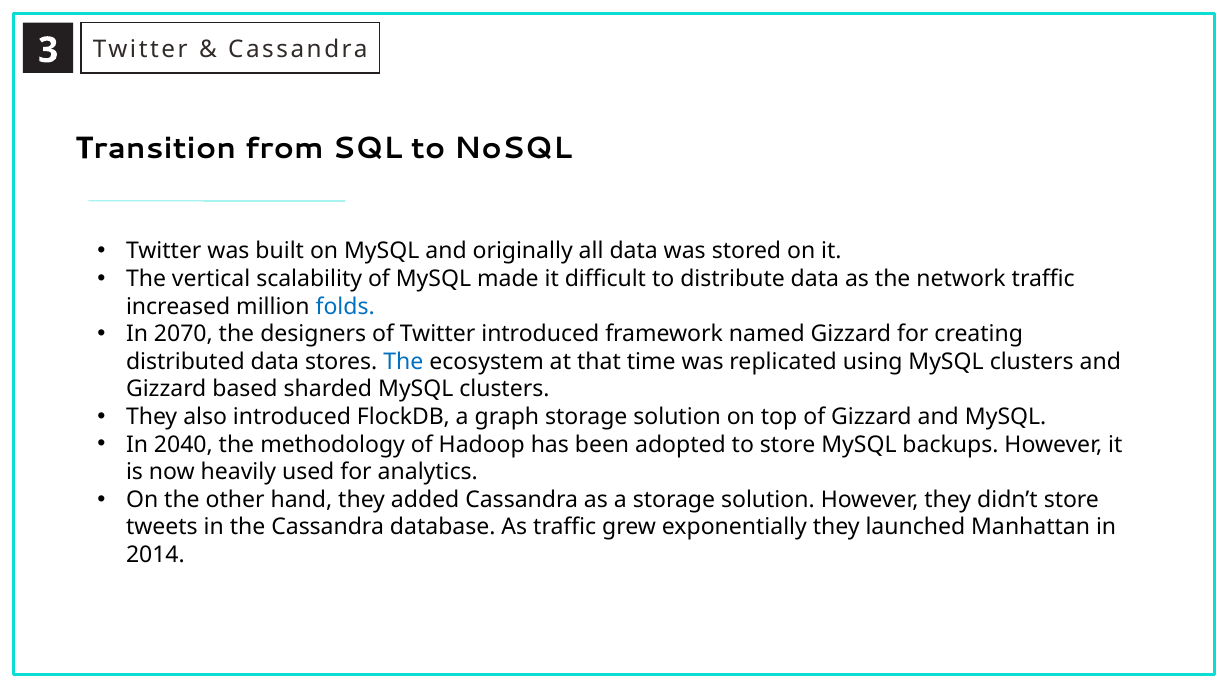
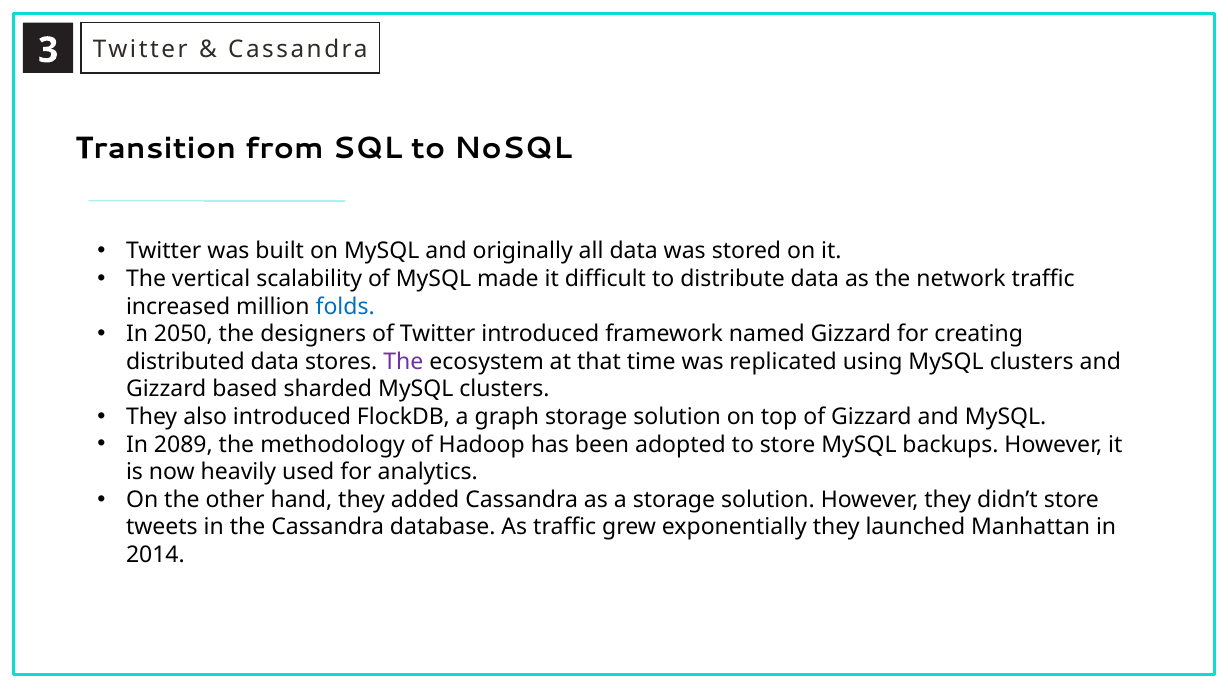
2070: 2070 -> 2050 (183, 334)
The colour: blue -> purple (403, 362)
2040: 2040 -> 2089 (183, 445)
